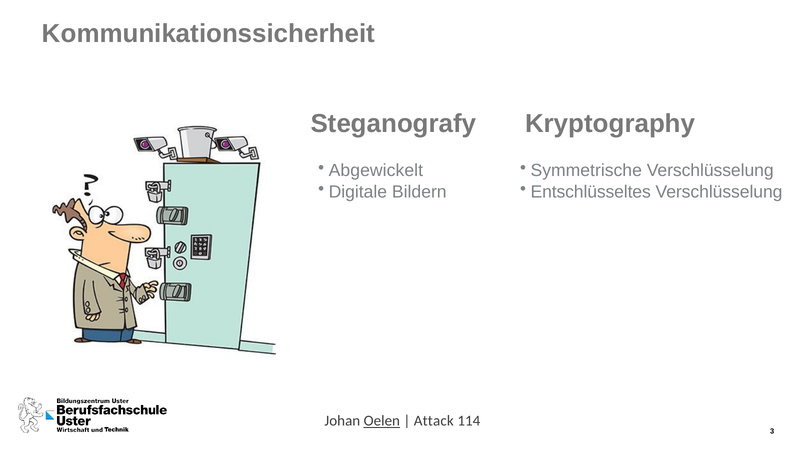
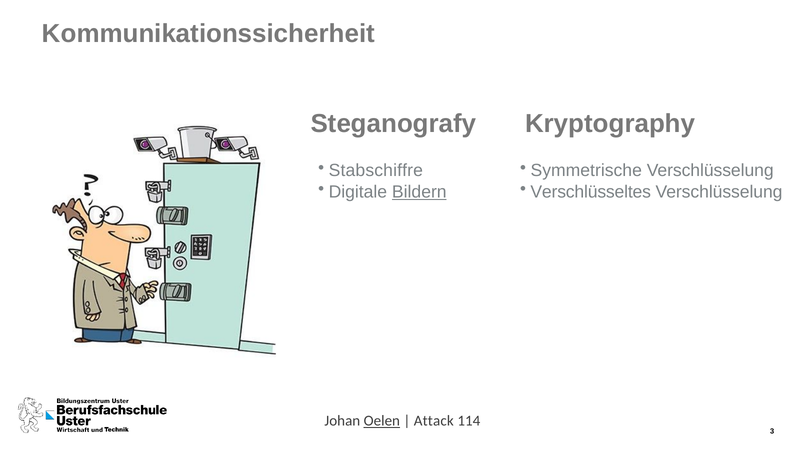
Abgewickelt: Abgewickelt -> Stabschiffre (376, 170)
Bildern underline: none -> present (419, 191)
Entschlüsseltes: Entschlüsseltes -> Verschlüsseltes (591, 191)
